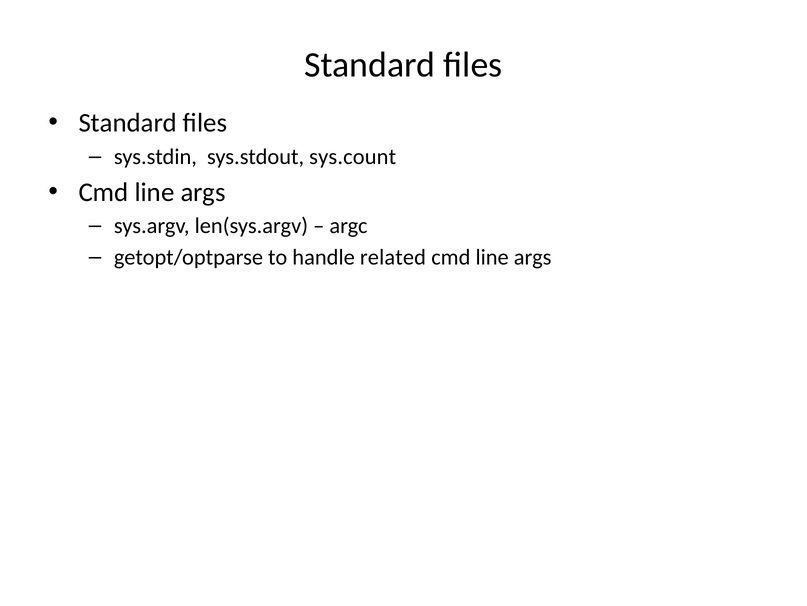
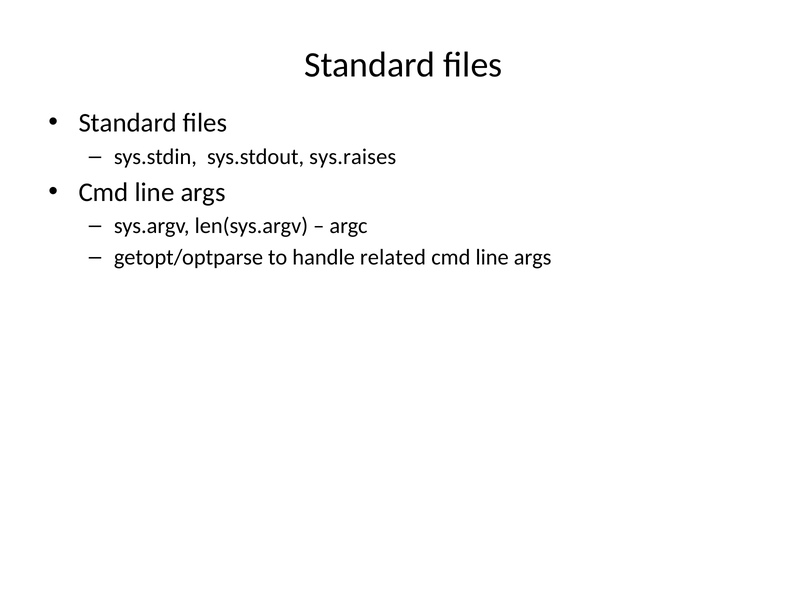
sys.count: sys.count -> sys.raises (353, 157)
